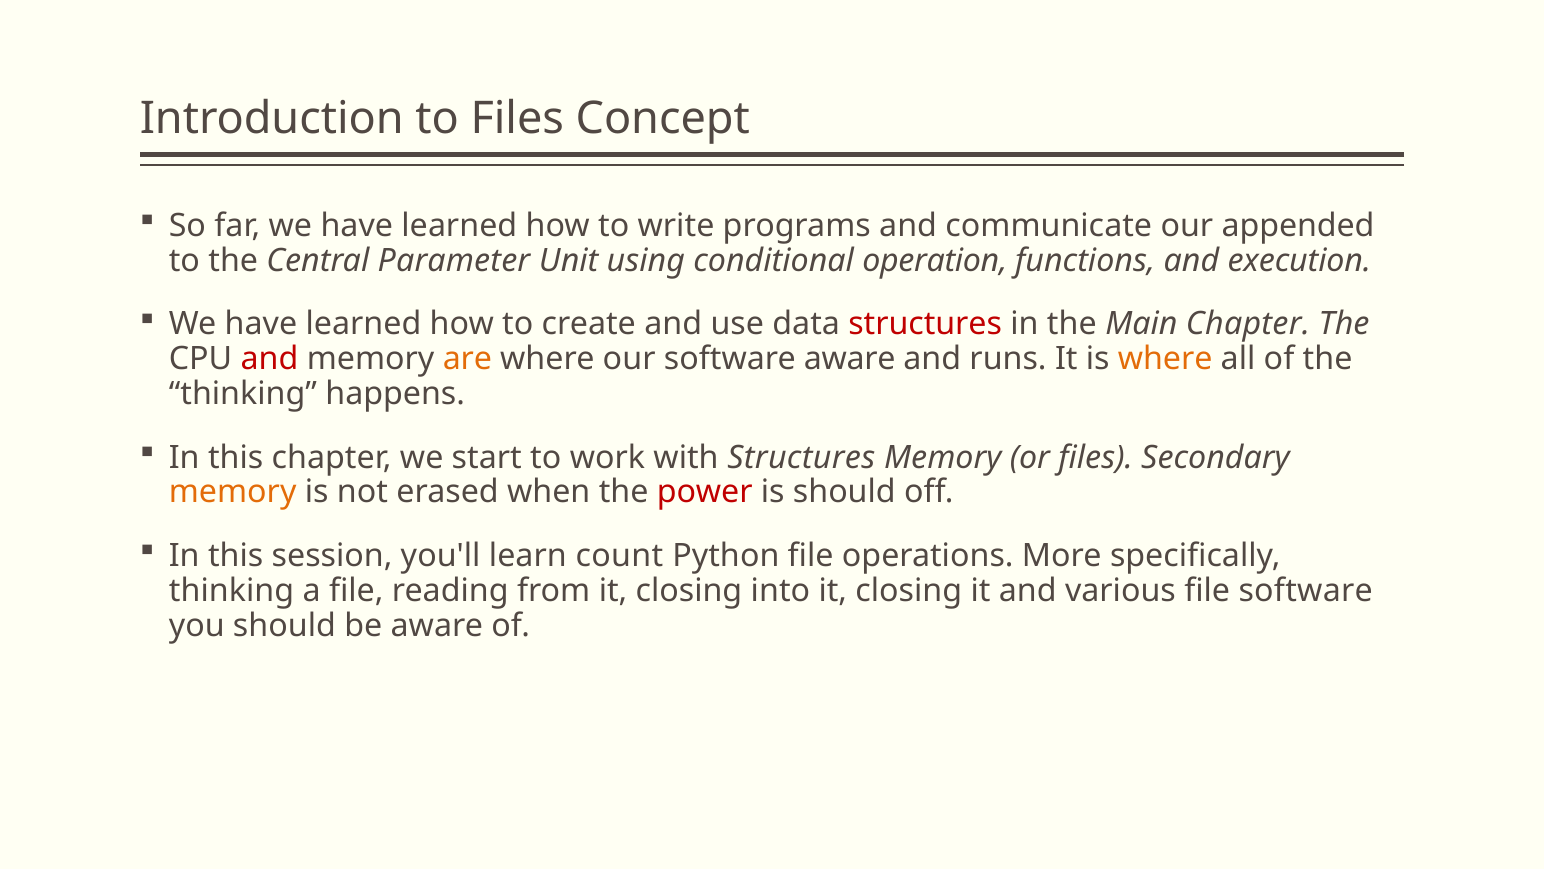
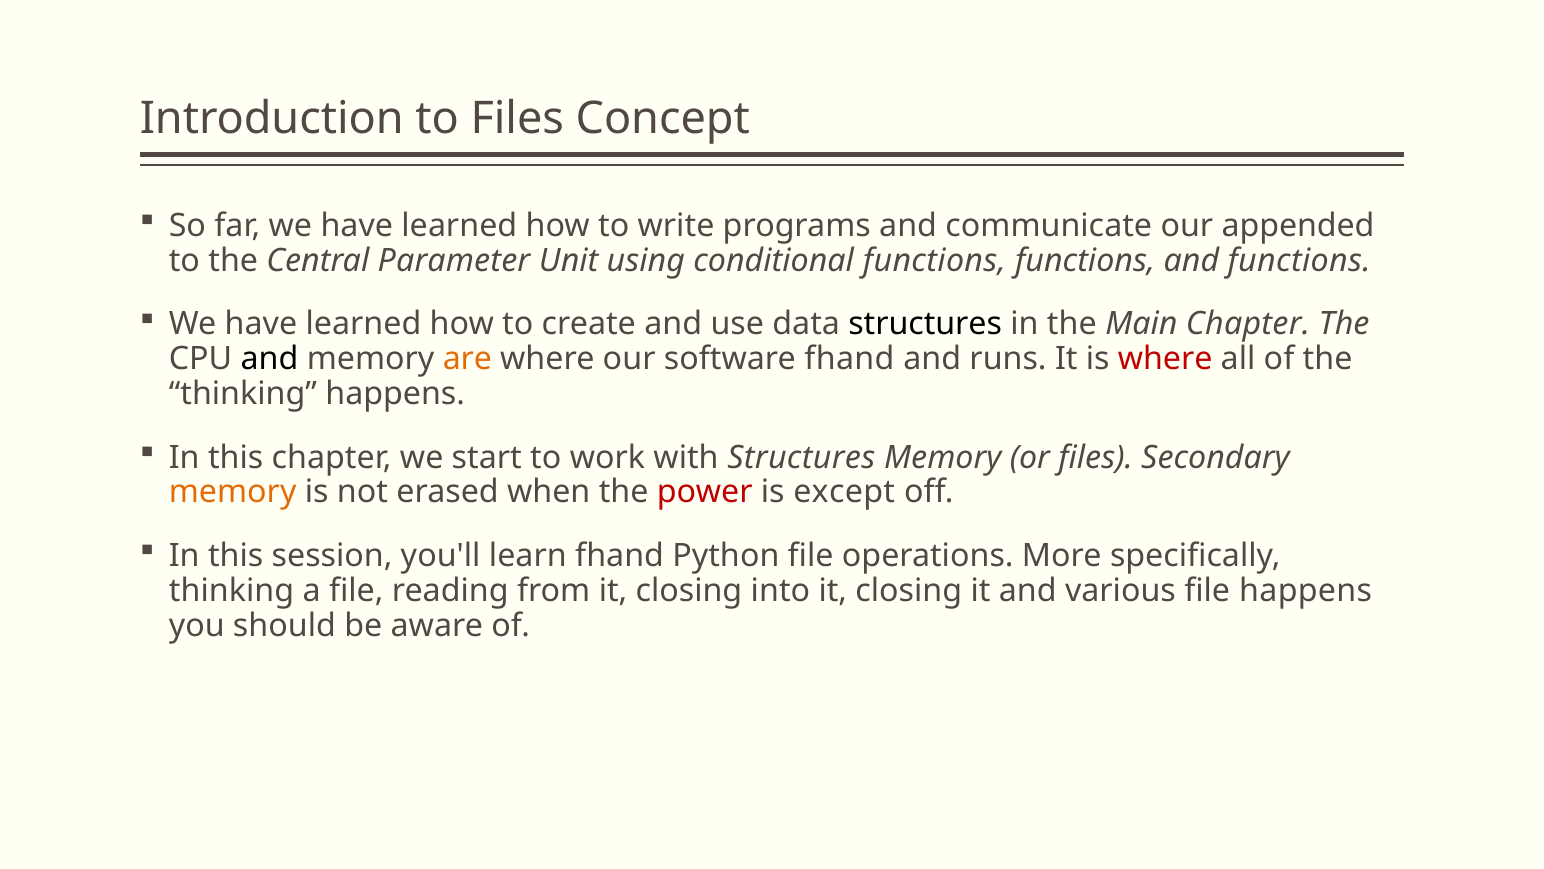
conditional operation: operation -> functions (934, 260)
and execution: execution -> functions (1299, 260)
structures colour: red -> black (925, 324)
and colour: red -> black (270, 359)
software aware: aware -> fhand (849, 359)
where colour: orange -> red (1165, 359)
is should: should -> except (844, 492)
learn count: count -> fhand (620, 556)
file software: software -> happens (1306, 590)
